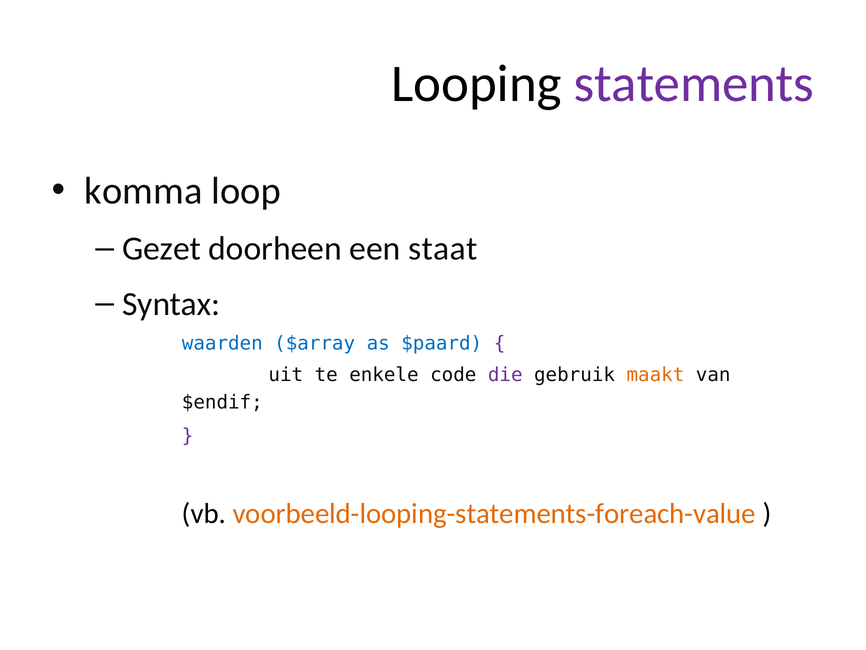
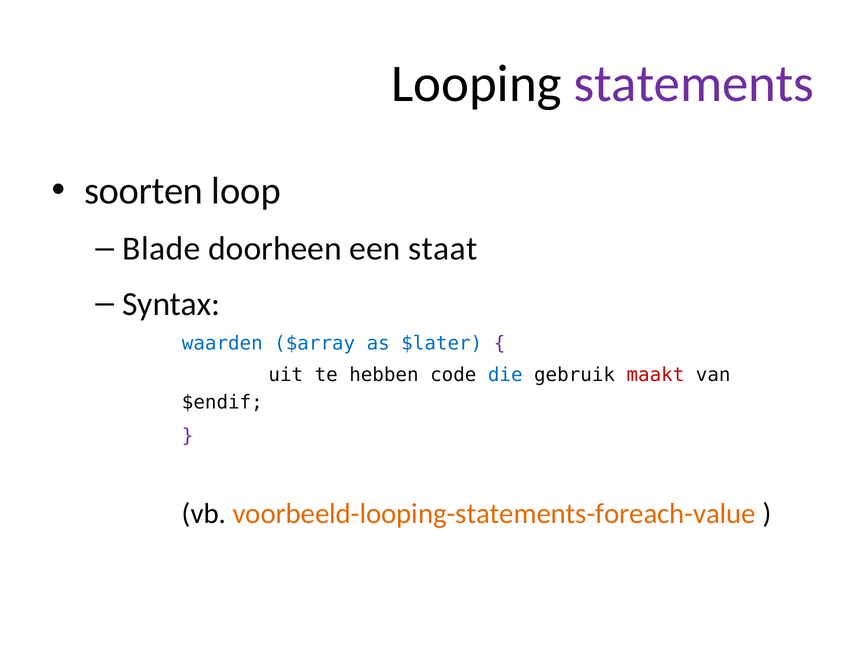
komma: komma -> soorten (144, 191)
Gezet: Gezet -> Blade (161, 249)
$paard: $paard -> $later (442, 343)
enkele: enkele -> hebben (384, 374)
die colour: purple -> blue (505, 374)
maakt colour: orange -> red (655, 374)
